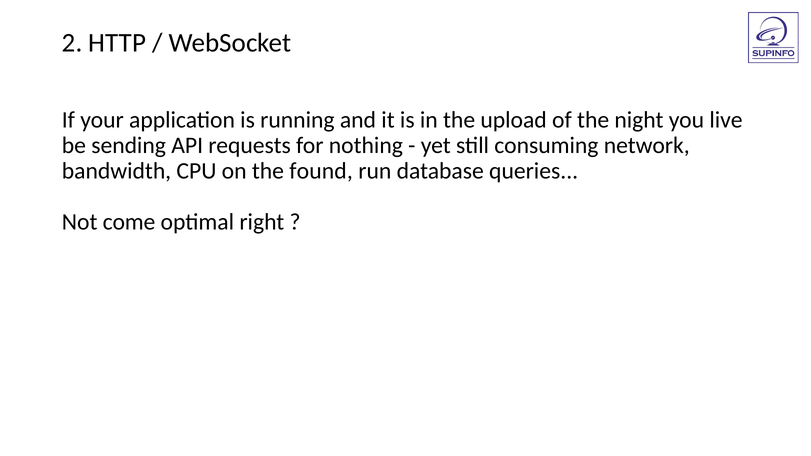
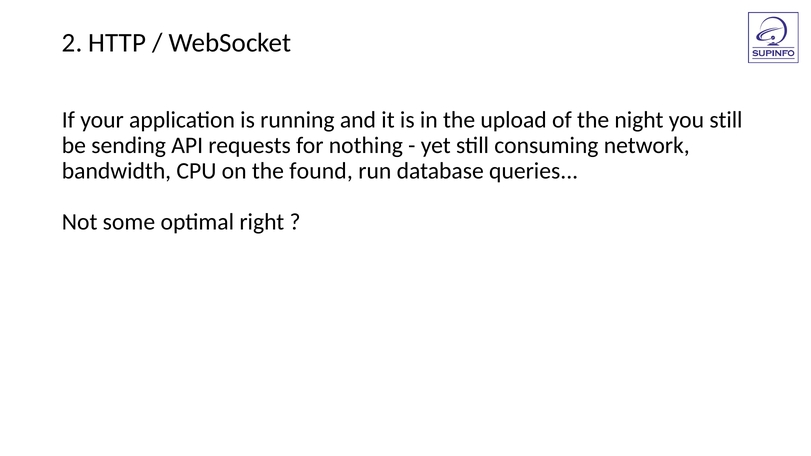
you live: live -> still (726, 120)
come: come -> some (129, 222)
